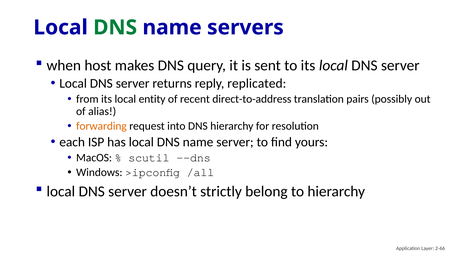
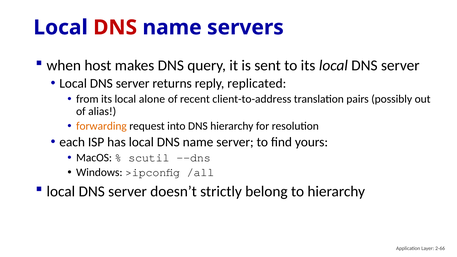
DNS colour: green -> red (115, 27)
entity: entity -> alone (152, 99)
direct-to-address: direct-to-address -> client-to-address (252, 99)
